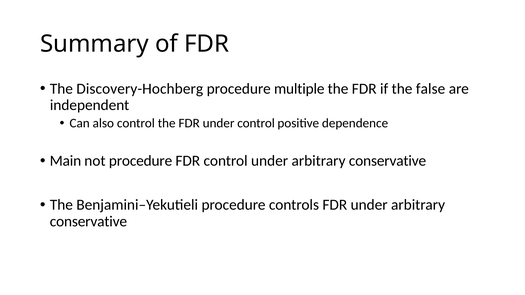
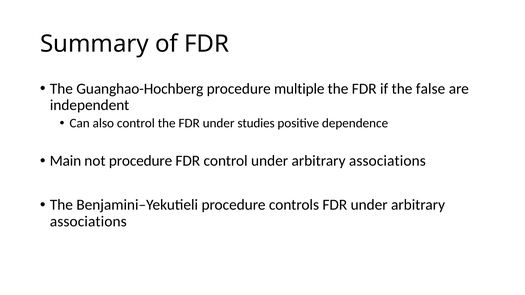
Discovery-Hochberg: Discovery-Hochberg -> Guanghao-Hochberg (140, 89)
under control: control -> studies (256, 123)
control under arbitrary conservative: conservative -> associations (387, 161)
conservative: conservative -> associations (88, 222)
